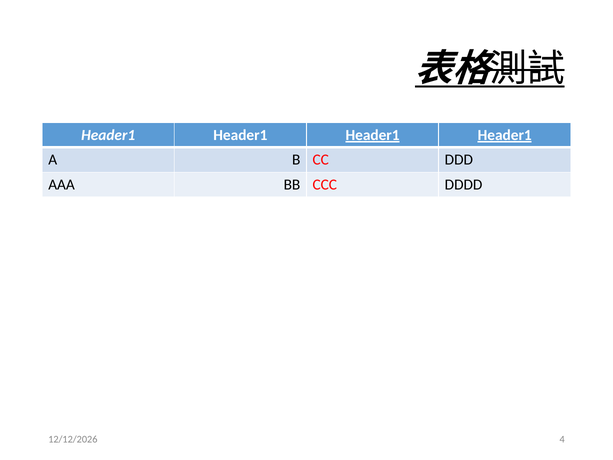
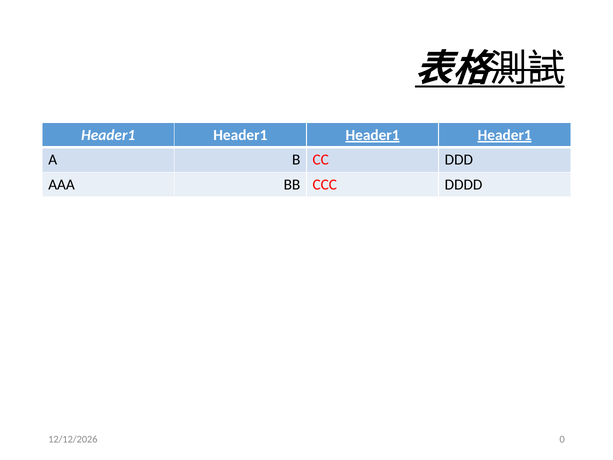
4: 4 -> 0 (562, 439)
